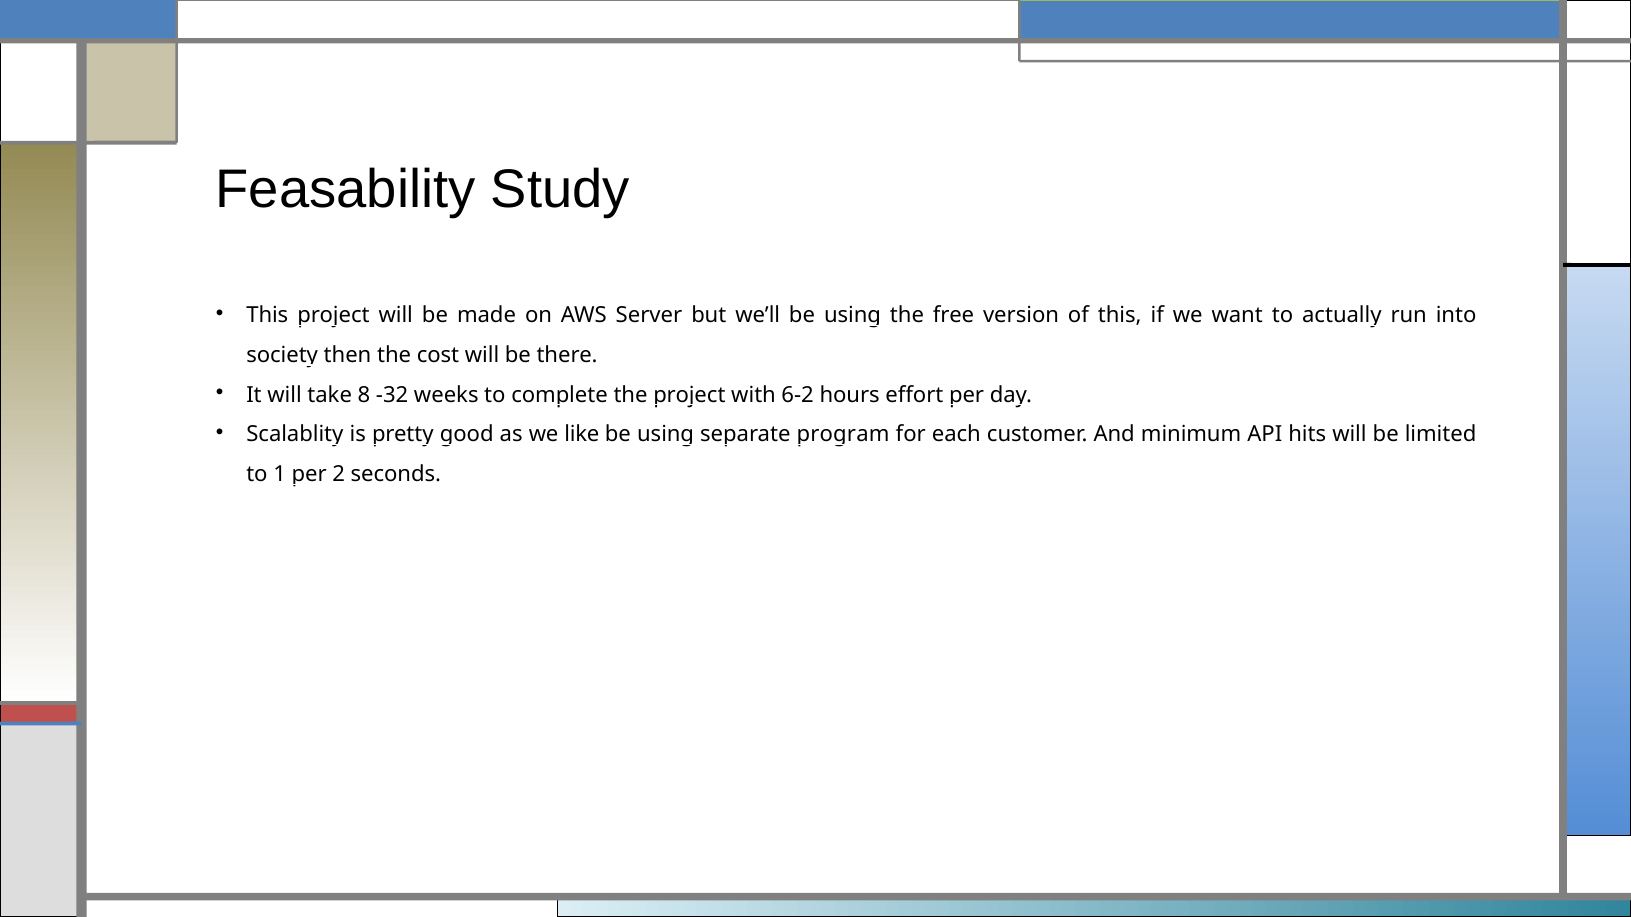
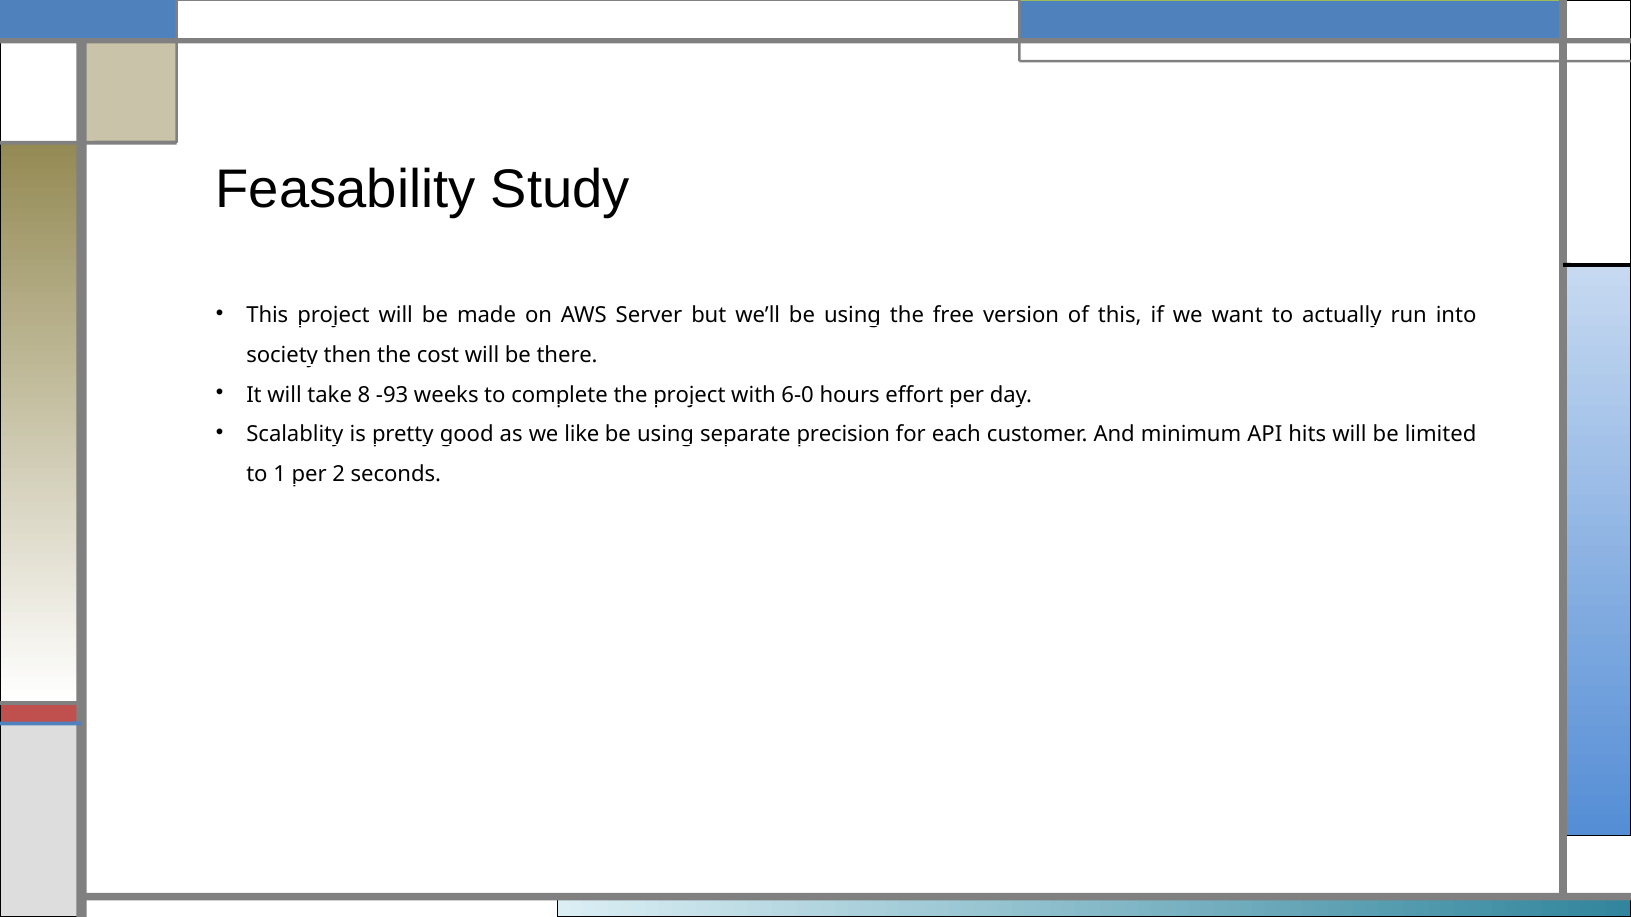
-32: -32 -> -93 (392, 395)
6-2: 6-2 -> 6-0 (798, 395)
program: program -> precision (843, 435)
